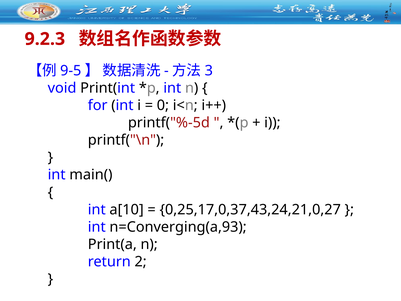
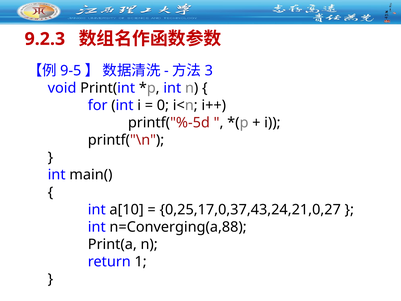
n=Converging(a,93: n=Converging(a,93 -> n=Converging(a,88 (178, 227)
2: 2 -> 1 (141, 262)
